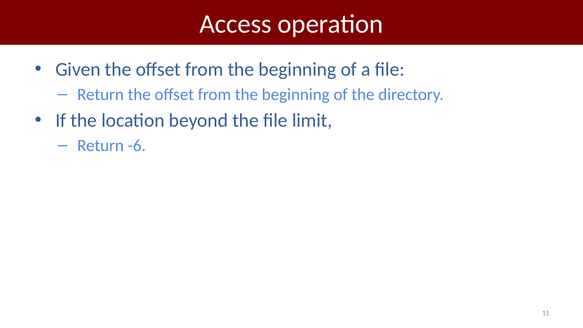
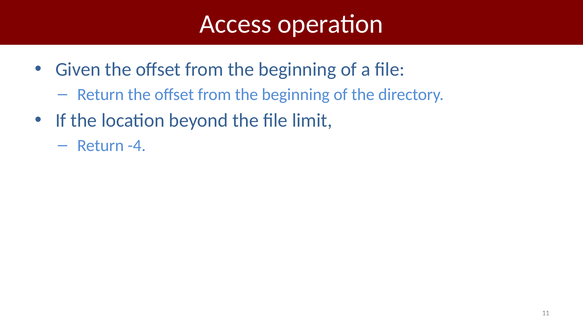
-6: -6 -> -4 (137, 146)
